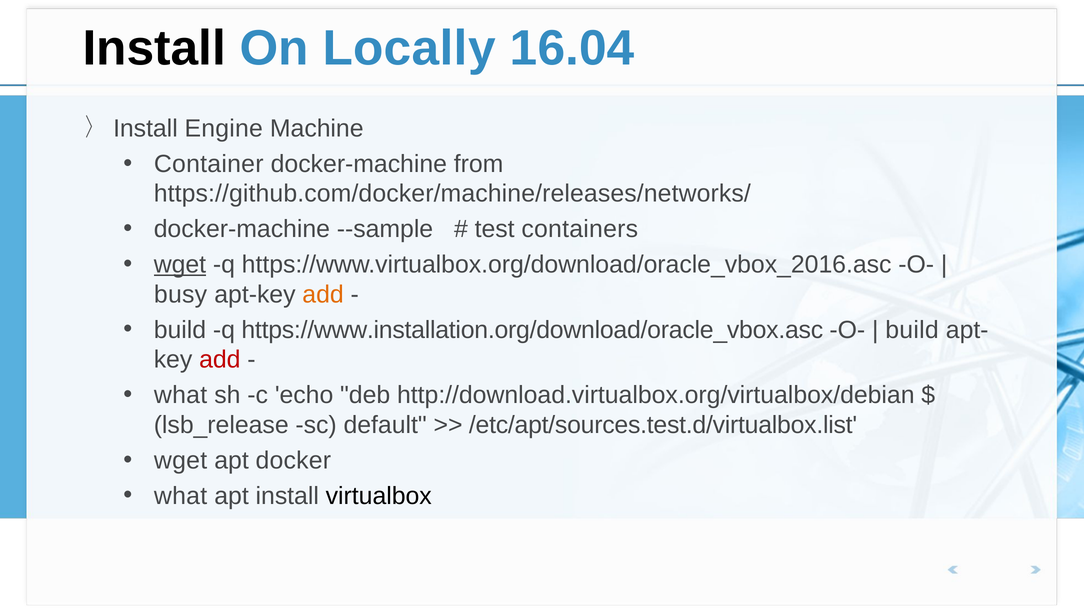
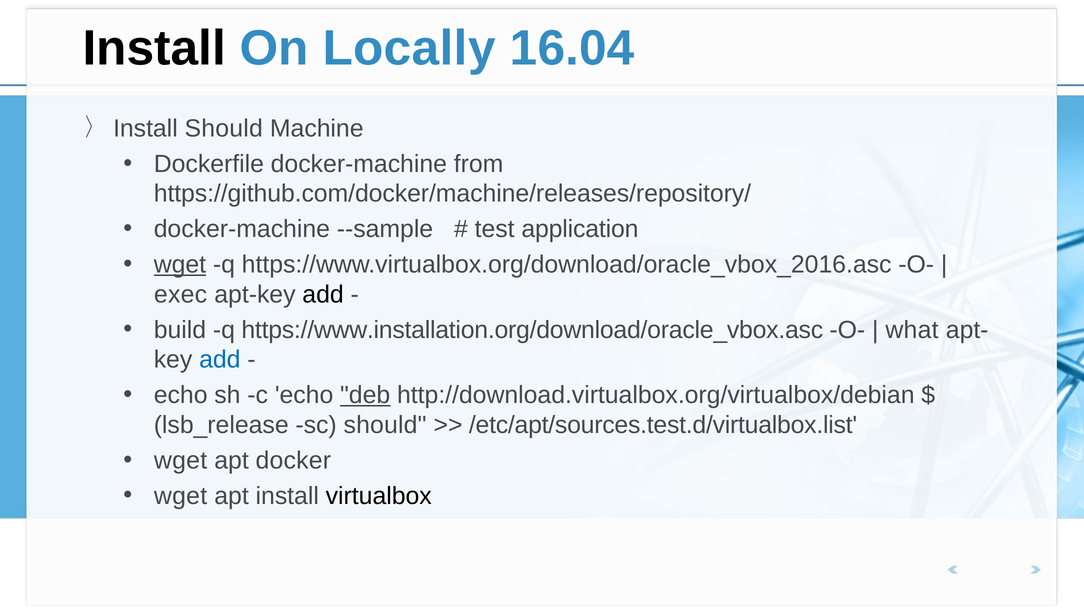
Engine: Engine -> Should (224, 128)
Container: Container -> Dockerfile (209, 164)
https://github.com/docker/machine/releases/networks/: https://github.com/docker/machine/releases/networks/ -> https://github.com/docker/machine/releases/repository/ (452, 194)
containers: containers -> application (580, 229)
busy: busy -> exec (181, 294)
add colour: orange -> black (323, 294)
build: build -> what (912, 330)
add colour: red -> blue (220, 360)
what: what -> echo (181, 395)
deb underline: none -> present (365, 395)
sc default: default -> should (385, 425)
what: what -> wget (181, 496)
